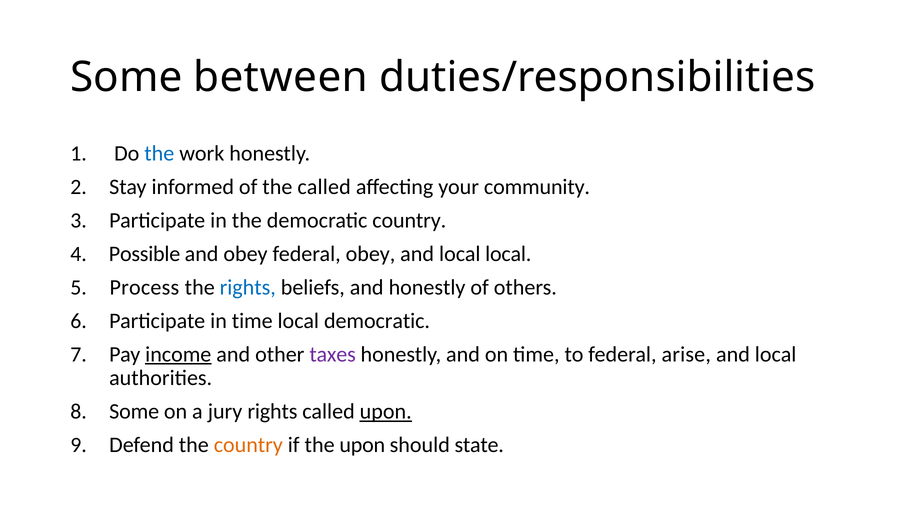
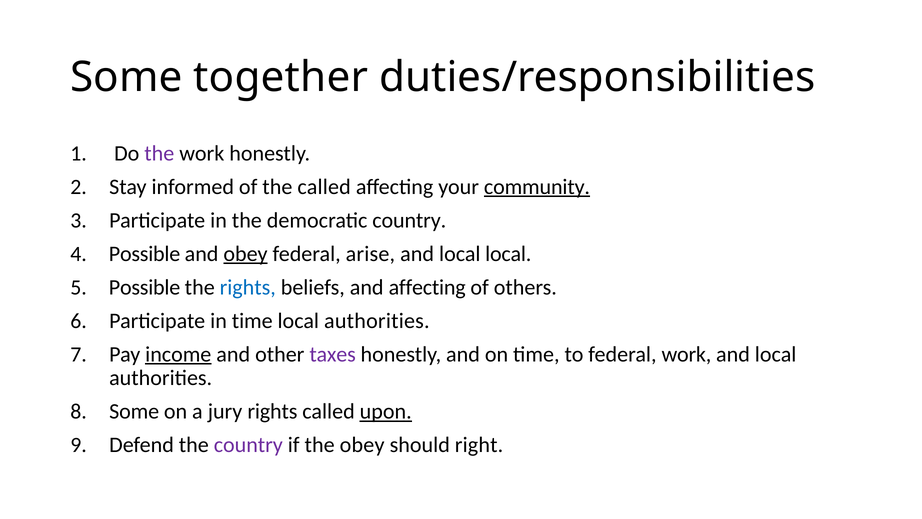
between: between -> together (281, 77)
the colour: blue -> purple (159, 153)
community underline: none -> present (537, 187)
obey underline: none -> present (246, 254)
federal obey: obey -> arise (370, 254)
Process: Process -> Possible (145, 287)
and honestly: honestly -> affecting (427, 287)
democratic: democratic -> authorities (377, 321)
federal arise: arise -> work (686, 354)
country colour: orange -> purple (248, 445)
the upon: upon -> obey (362, 445)
state: state -> right (479, 445)
